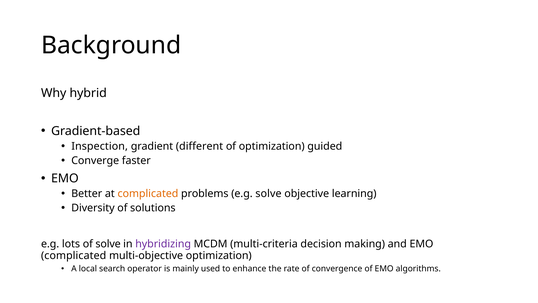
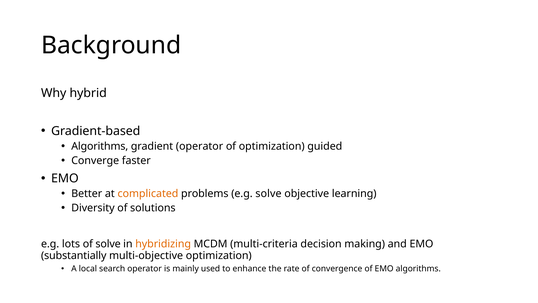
Inspection: Inspection -> Algorithms (100, 146)
gradient different: different -> operator (200, 146)
hybridizing colour: purple -> orange (163, 244)
complicated: complicated -> substantially (74, 255)
